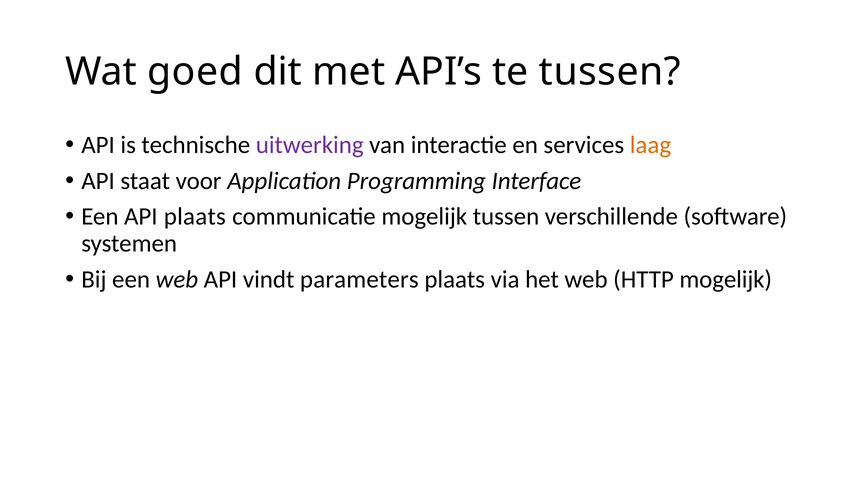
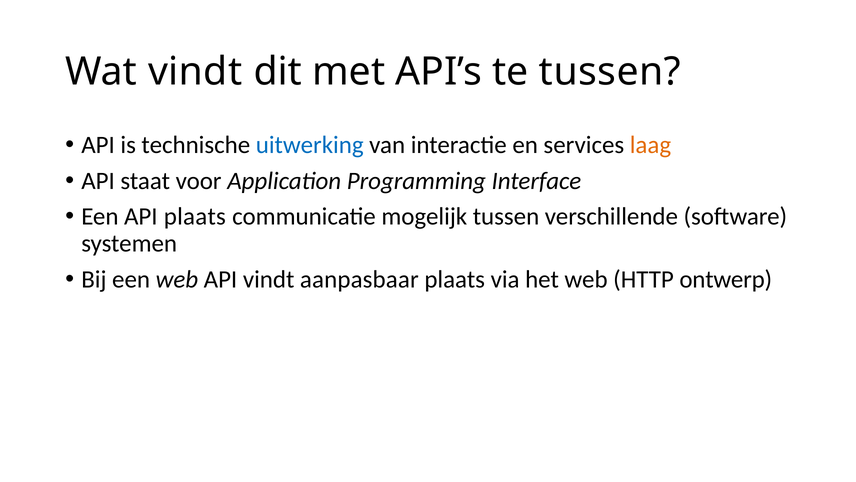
Wat goed: goed -> vindt (195, 72)
uitwerking colour: purple -> blue (310, 145)
parameters: parameters -> aanpasbaar (359, 279)
HTTP mogelijk: mogelijk -> ontwerp (726, 279)
